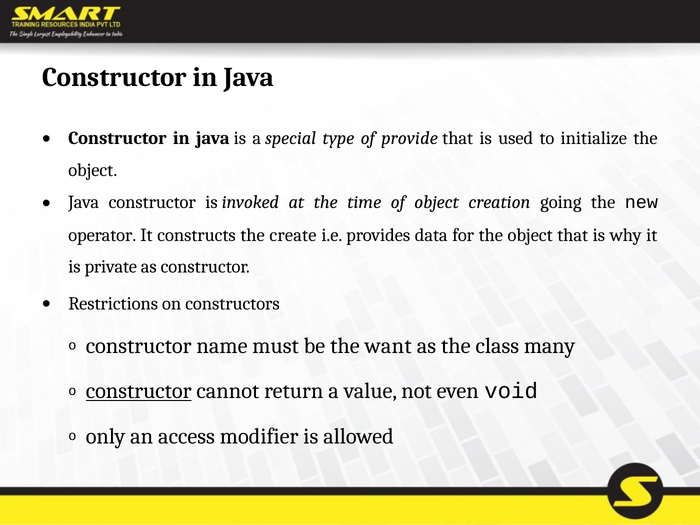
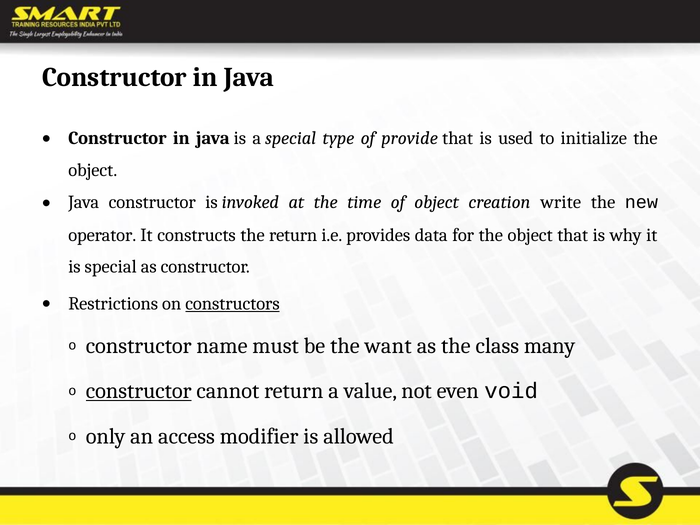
going: going -> write (561, 202)
the create: create -> return (293, 235)
is private: private -> special (111, 267)
constructors underline: none -> present (232, 303)
